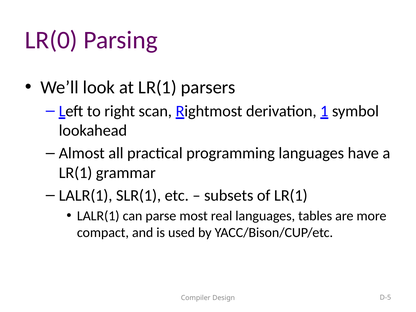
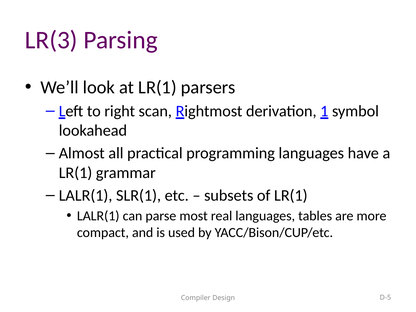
LR(0: LR(0 -> LR(3 (51, 40)
